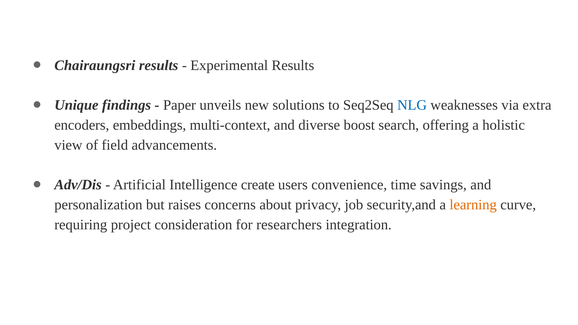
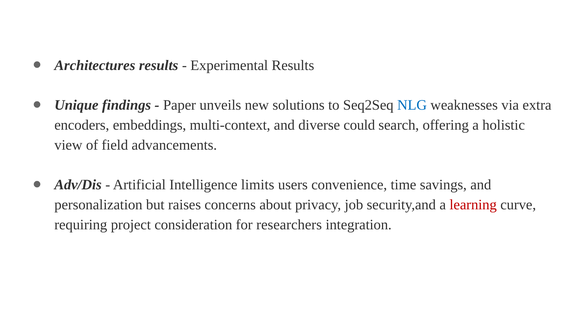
Chairaungsri: Chairaungsri -> Architectures (95, 65)
boost: boost -> could (359, 125)
create: create -> limits (258, 185)
learning colour: orange -> red (473, 205)
